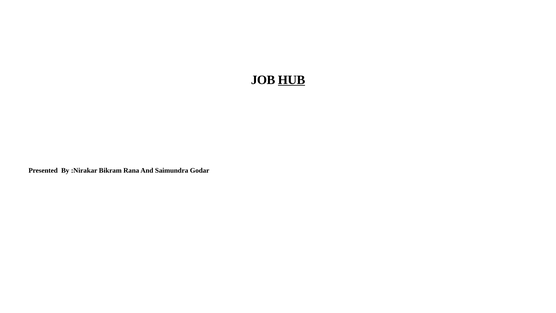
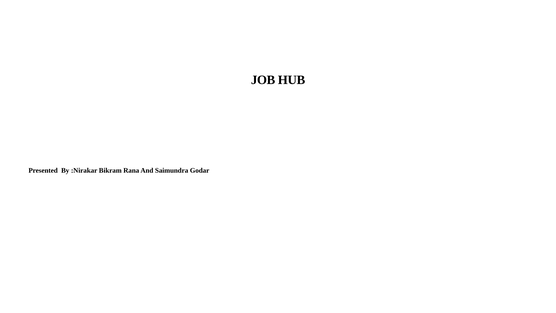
HUB underline: present -> none (292, 80)
